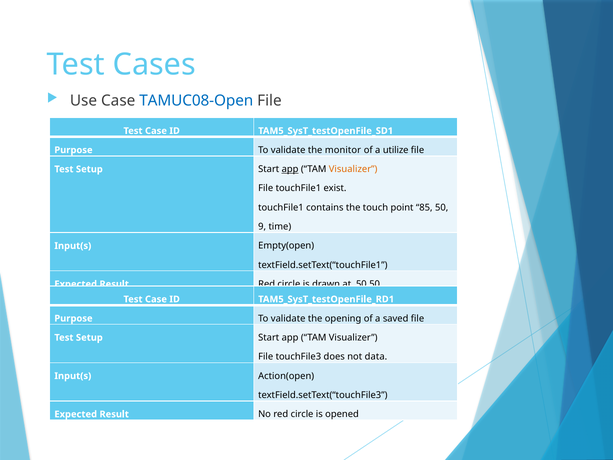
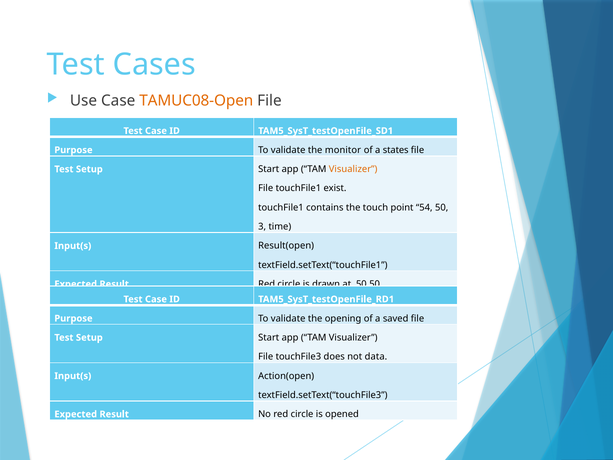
TAMUC08-Open colour: blue -> orange (196, 101)
utilize: utilize -> states (396, 150)
app underline: present -> none (290, 169)
85: 85 -> 54 (424, 207)
9: 9 -> 3 (262, 227)
Empty(open: Empty(open -> Result(open (286, 246)
